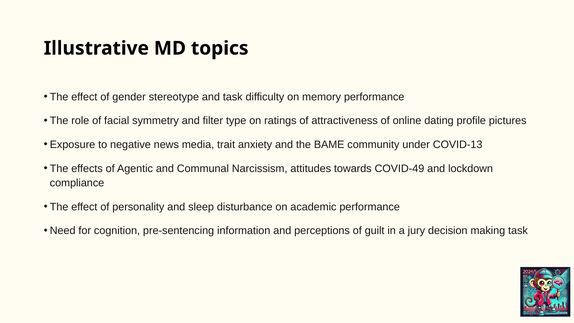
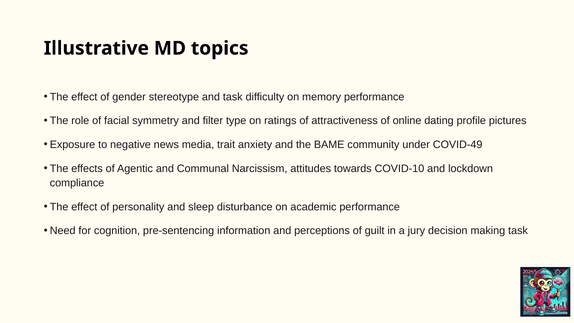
COVID-13: COVID-13 -> COVID-49 (458, 145)
COVID-49: COVID-49 -> COVID-10 (399, 168)
